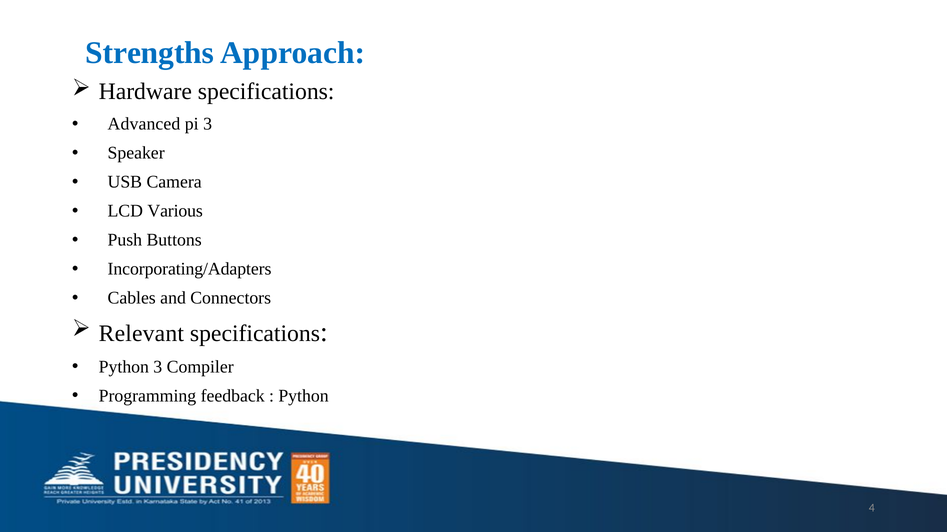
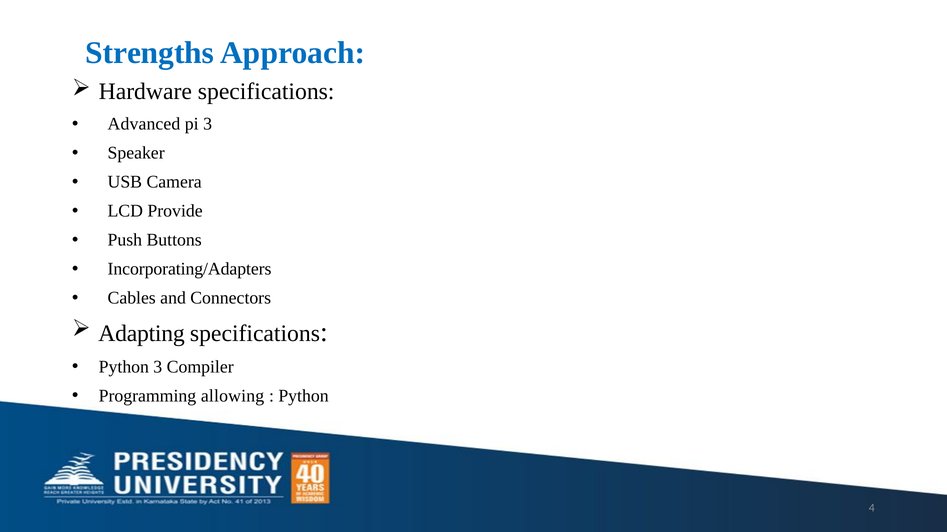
Various: Various -> Provide (175, 211)
Relevant: Relevant -> Adapting (142, 334)
feedback: feedback -> allowing (233, 396)
